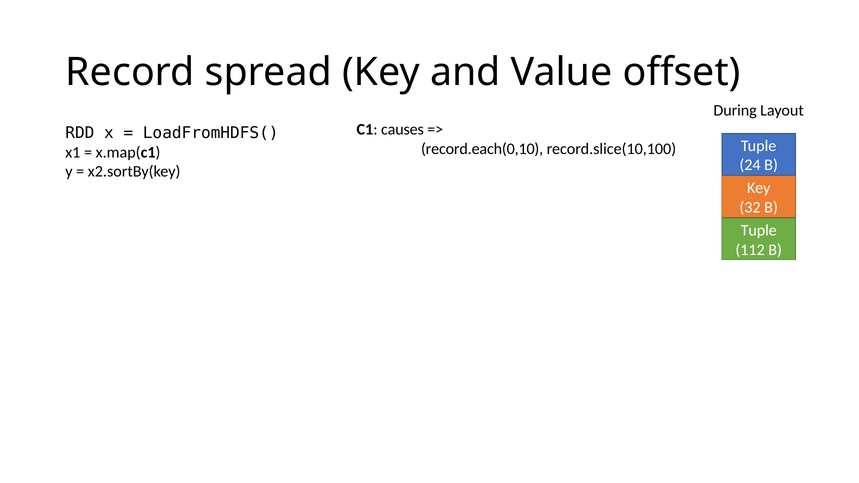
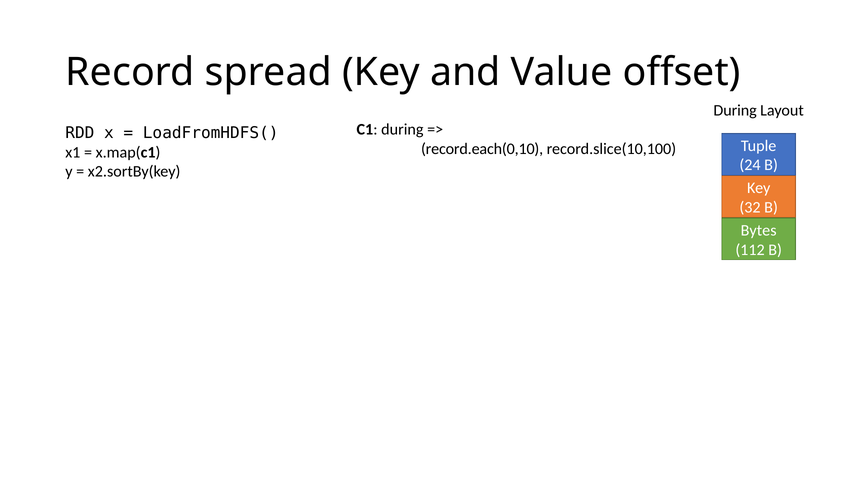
C1 causes: causes -> during (402, 130)
Tuple: Tuple -> Bytes (759, 230)
